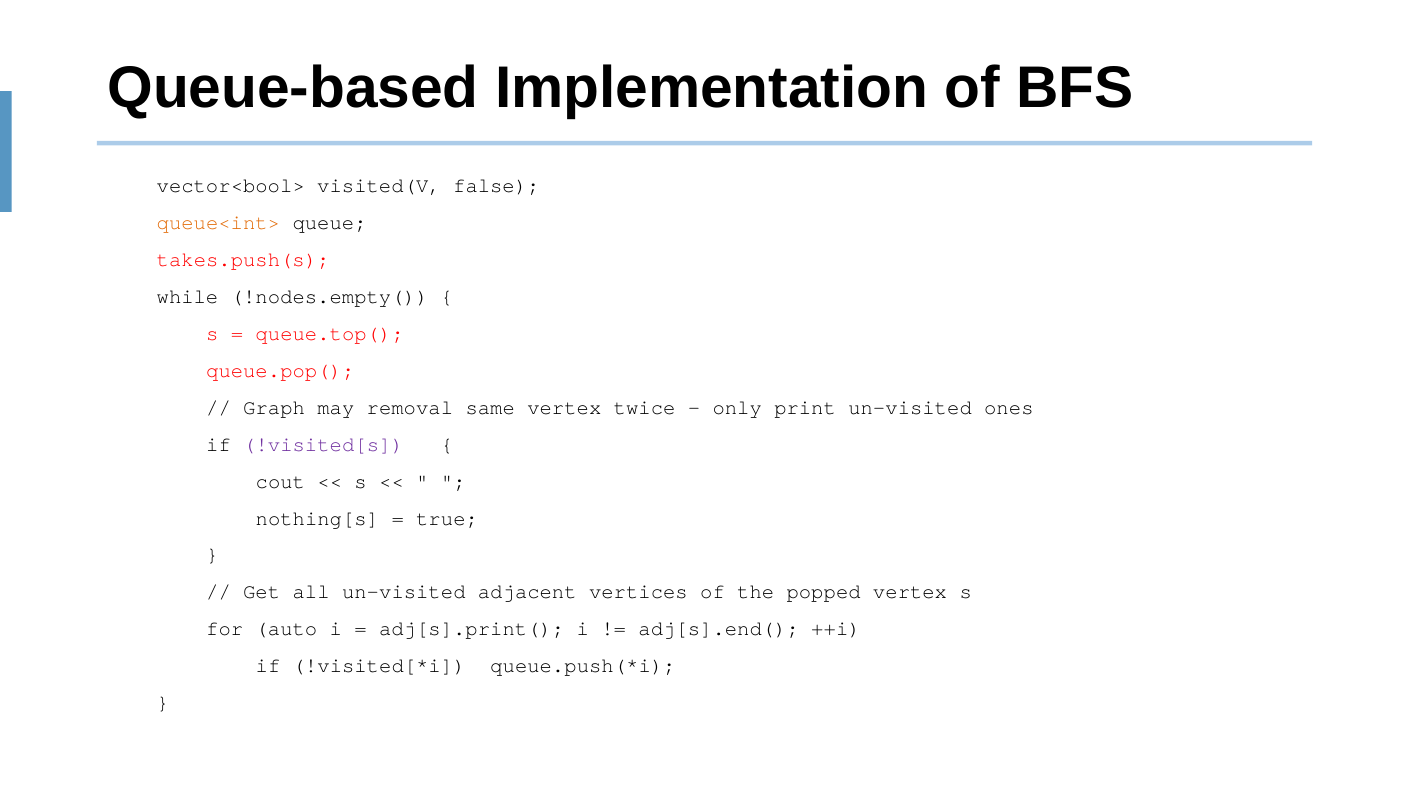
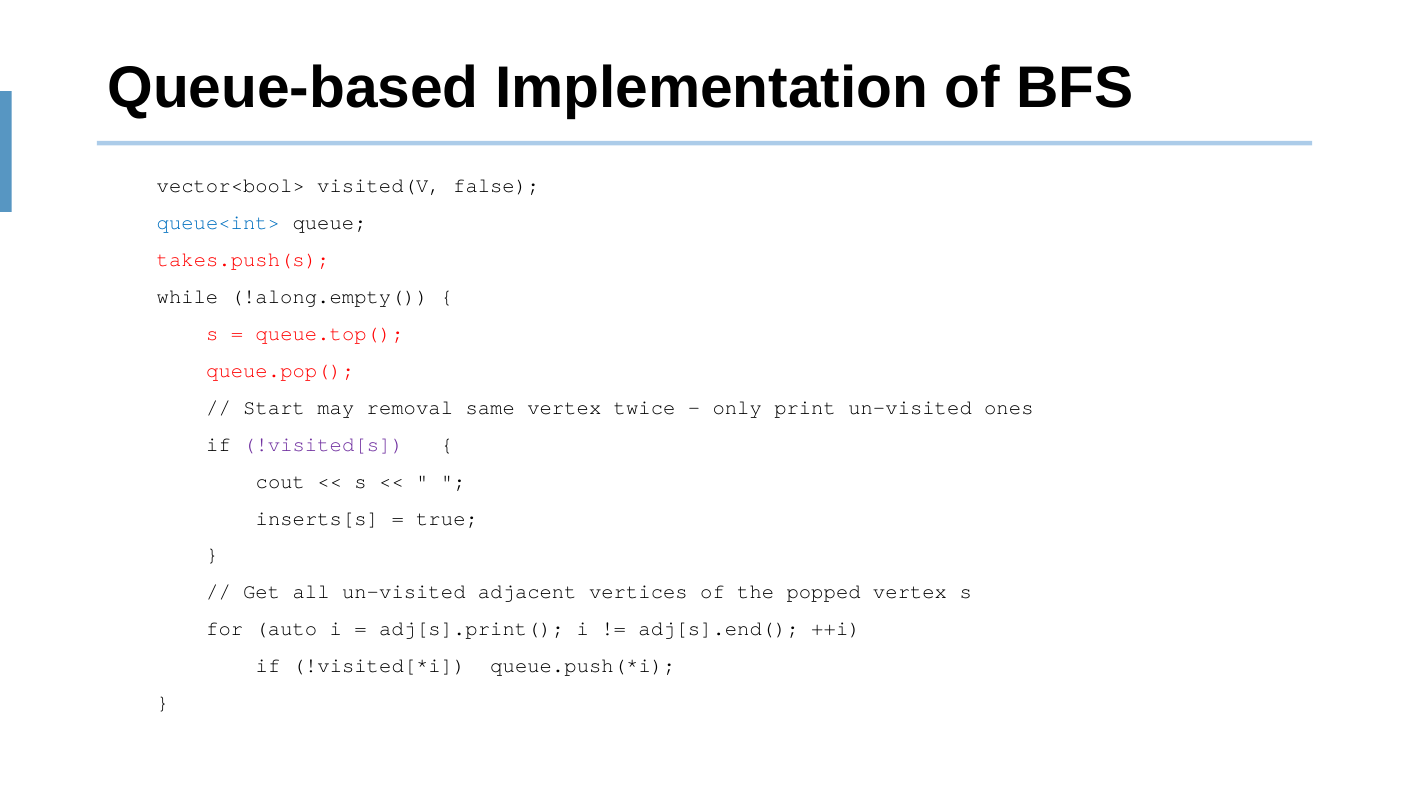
queue<int> colour: orange -> blue (218, 223)
!nodes.empty(: !nodes.empty( -> !along.empty( (330, 297)
Graph: Graph -> Start (274, 407)
nothing[s: nothing[s -> inserts[s (317, 518)
